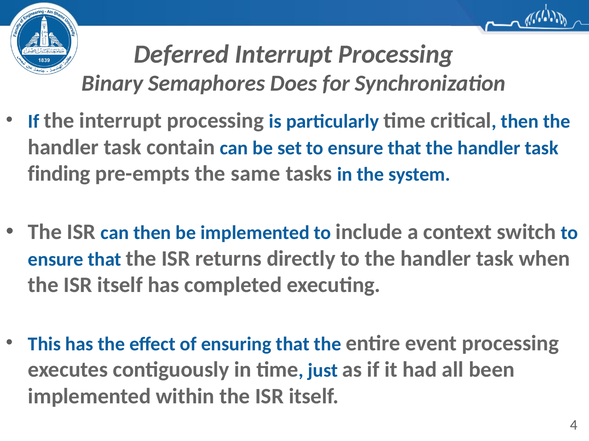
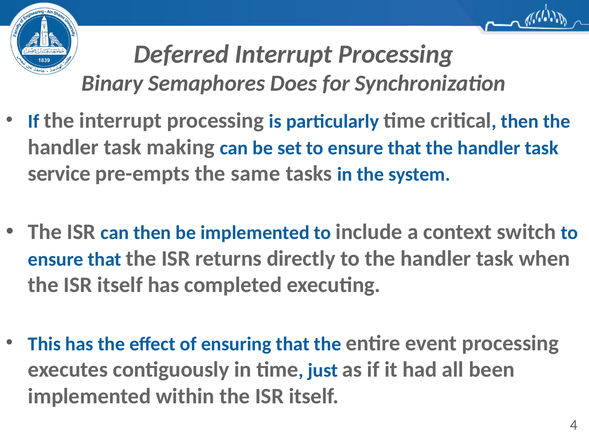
contain: contain -> making (181, 147)
finding: finding -> service (59, 174)
